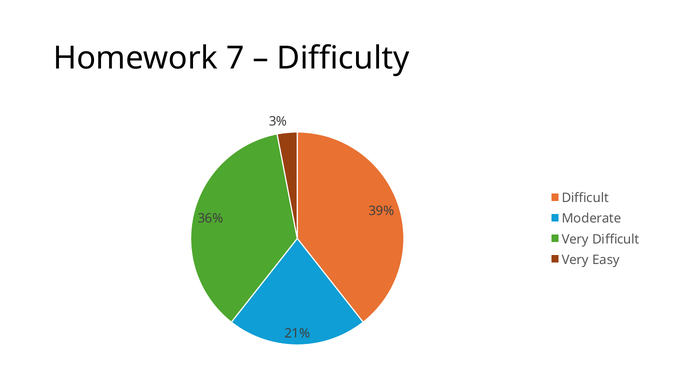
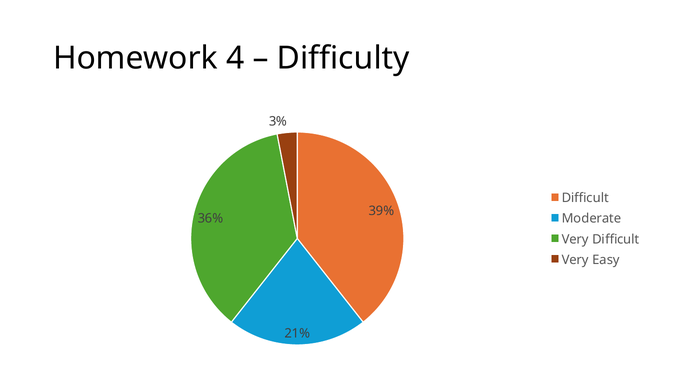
7: 7 -> 4 (235, 58)
